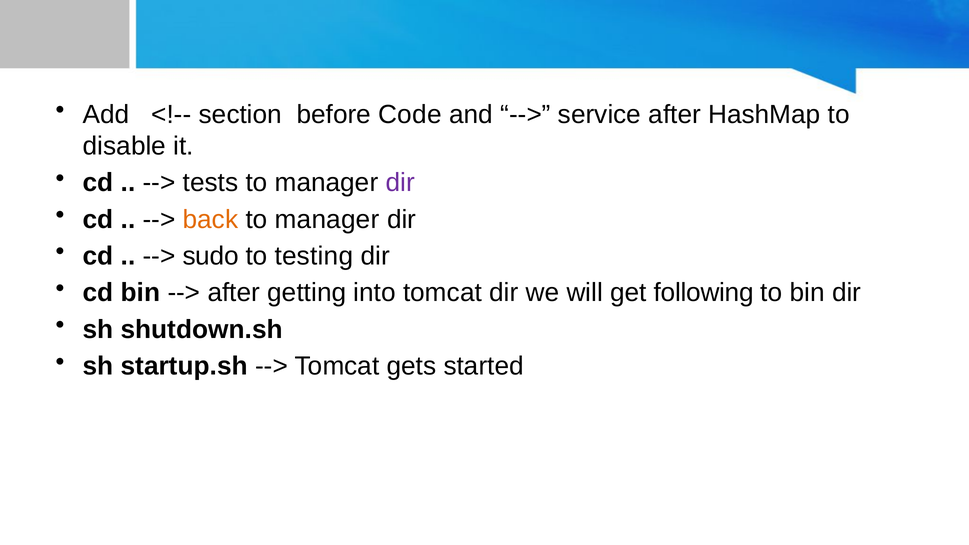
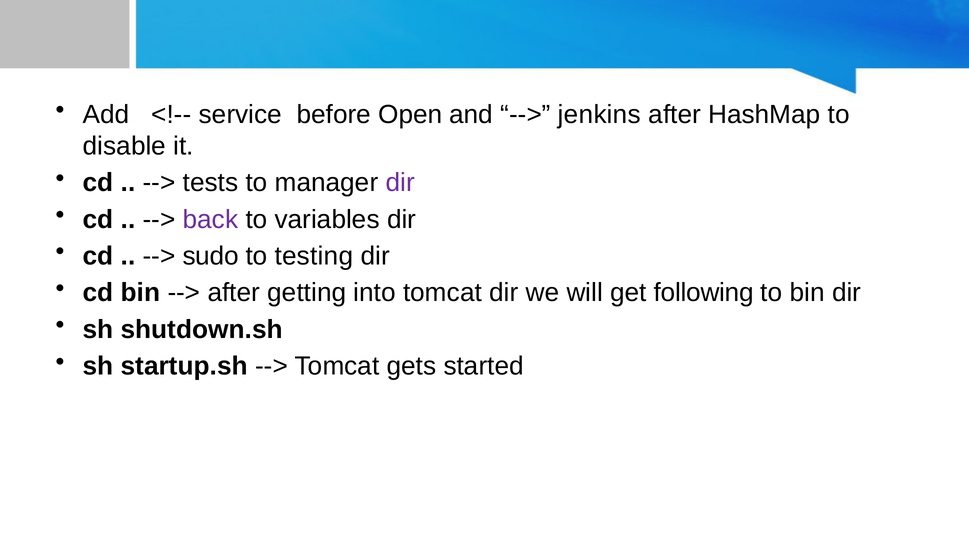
section: section -> service (240, 115)
Code: Code -> Open (410, 115)
service: service -> jenkins (599, 115)
back colour: orange -> purple (210, 219)
manager: manager -> variables (327, 219)
